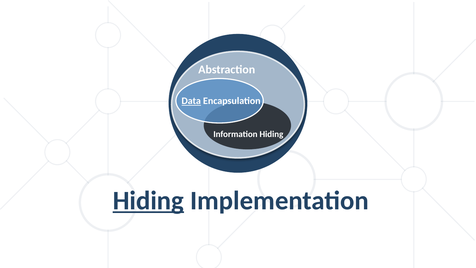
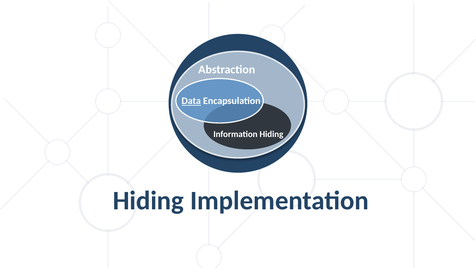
Hiding underline: present -> none (148, 201)
